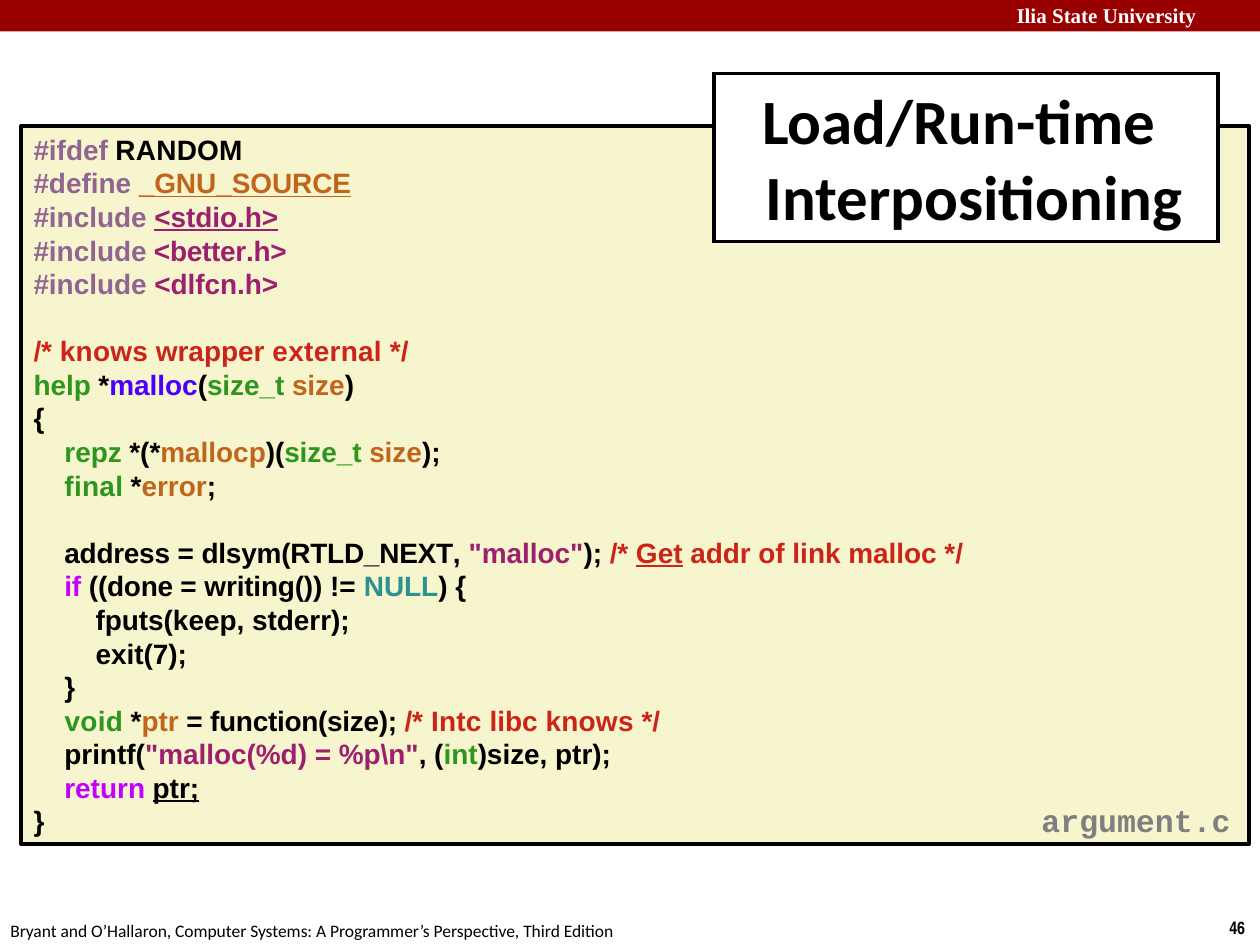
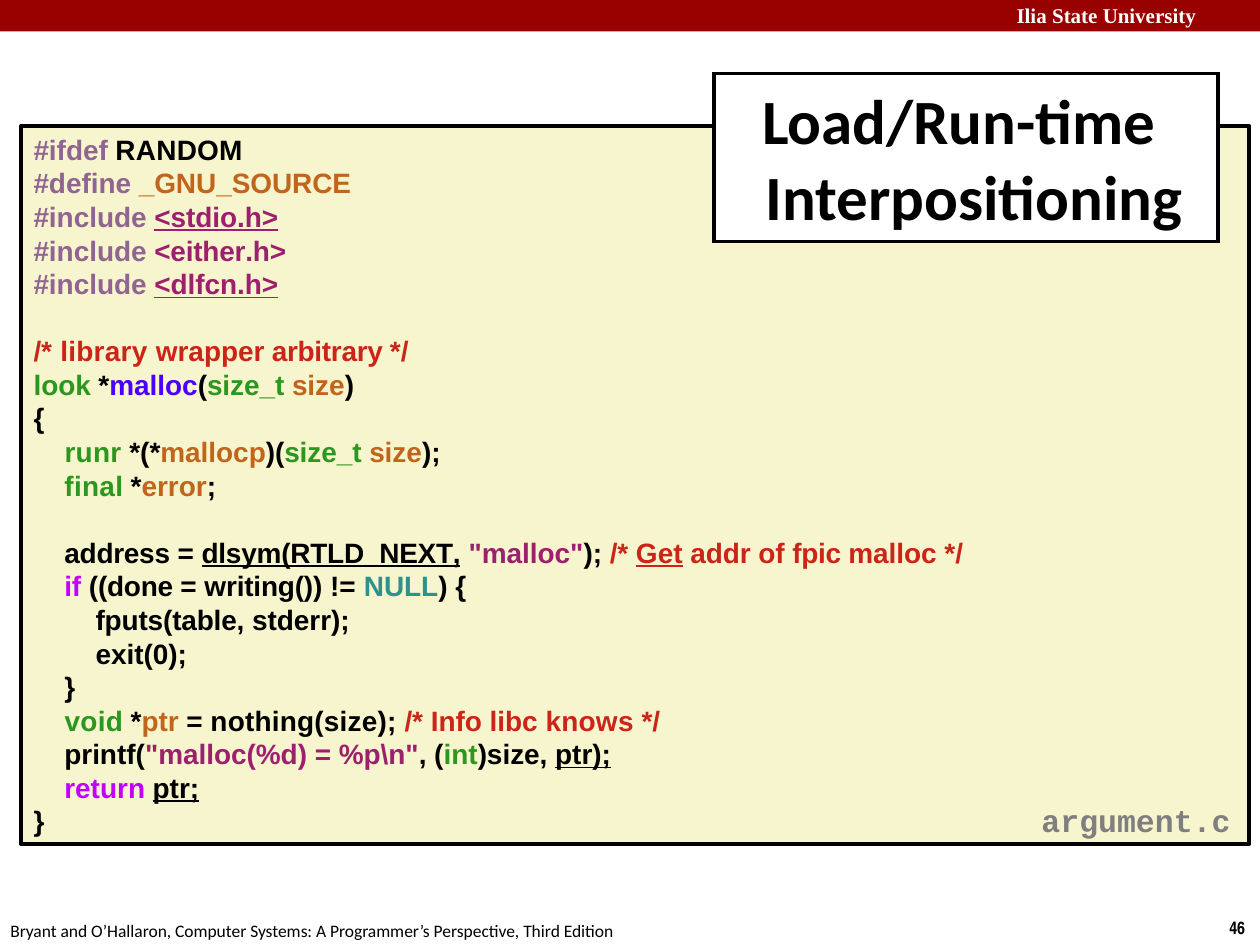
_GNU_SOURCE underline: present -> none (245, 185)
<better.h>: <better.h> -> <either.h> (220, 252)
<dlfcn.h> underline: none -> present (216, 285)
knows: knows -> library (104, 353)
external: external -> arbitrary (327, 353)
help: help -> look (62, 386)
repz: repz -> runr (93, 453)
dlsym(RTLD_NEXT underline: none -> present (331, 554)
link: link -> fpic (817, 554)
fputs(keep: fputs(keep -> fputs(table (170, 621)
exit(7: exit(7 -> exit(0 (141, 655)
function(size: function(size -> nothing(size (303, 722)
Intc: Intc -> Info (456, 722)
ptr underline: none -> present (583, 756)
